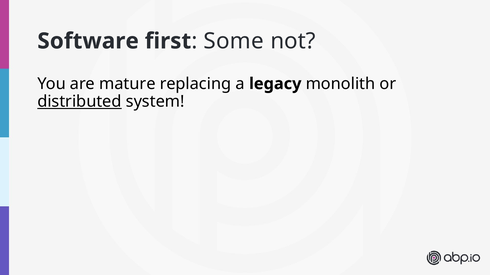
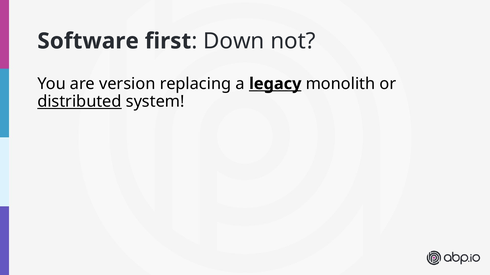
Some: Some -> Down (234, 41)
mature: mature -> version (127, 84)
legacy underline: none -> present (275, 84)
